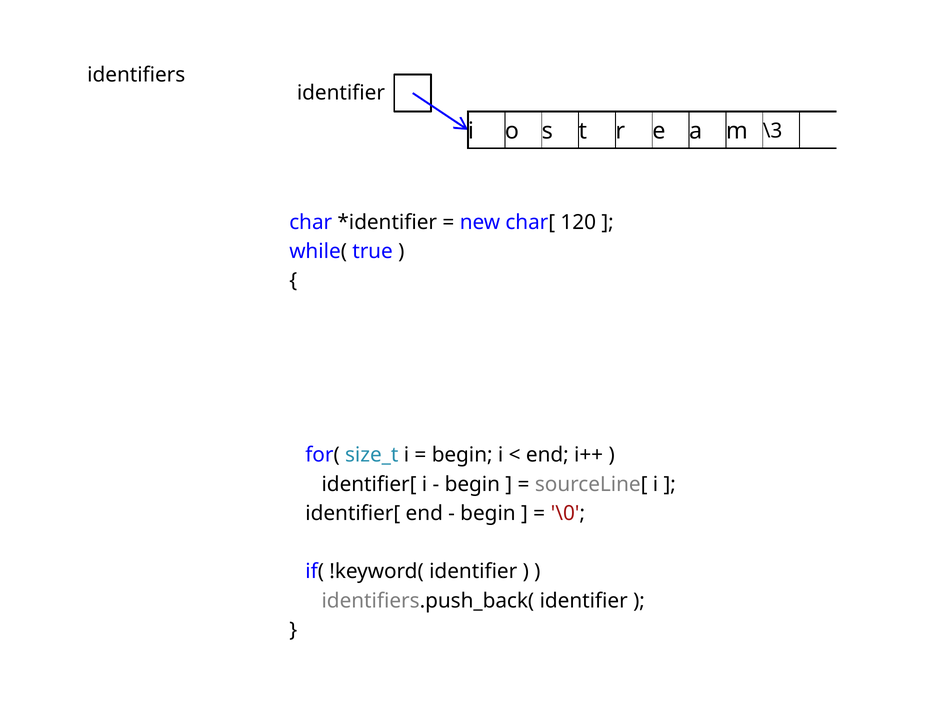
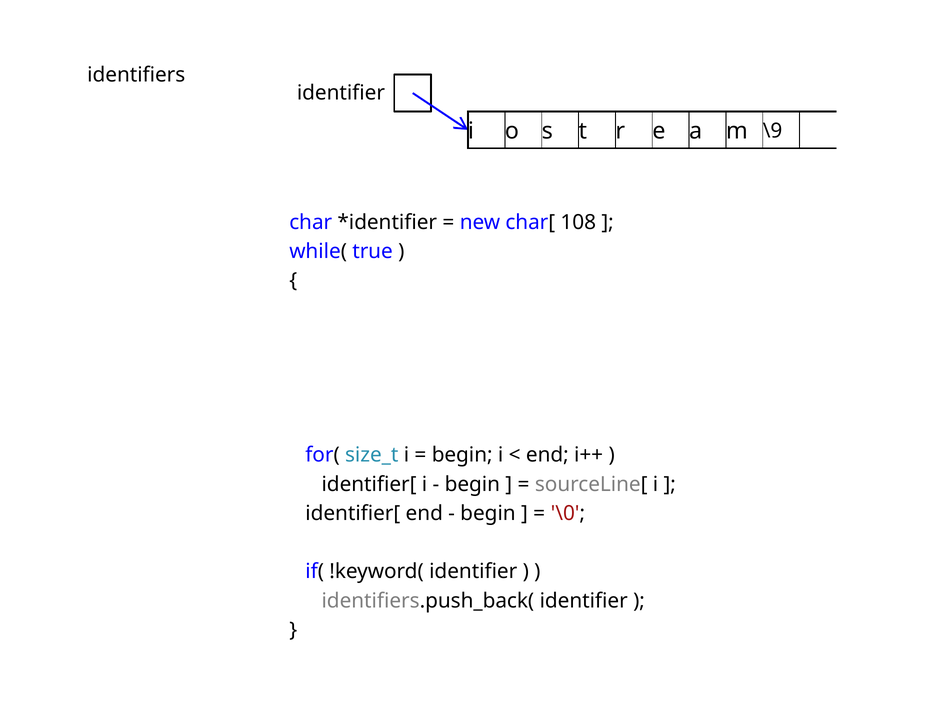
\3: \3 -> \9 (773, 131)
120: 120 -> 108 (578, 222)
